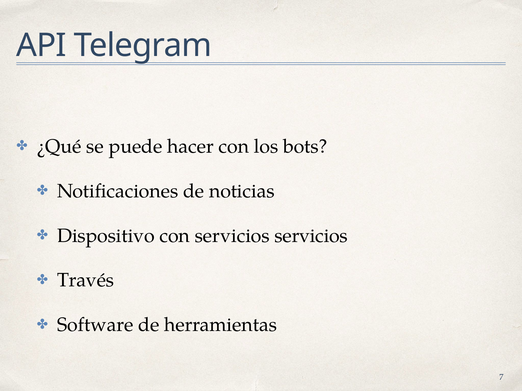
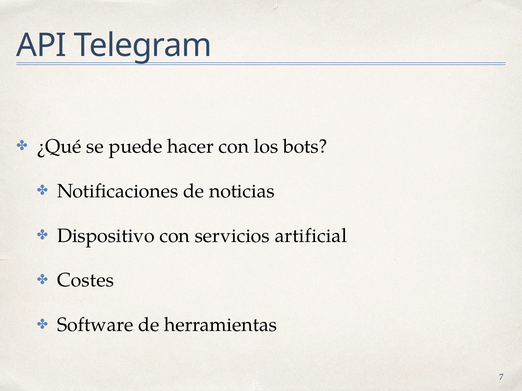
servicios servicios: servicios -> artificial (311, 236)
Través: Través -> Costes (86, 281)
